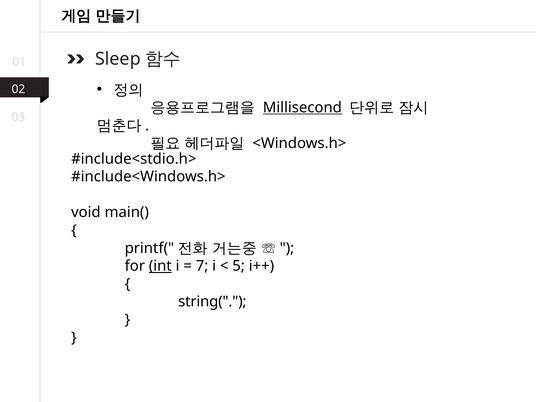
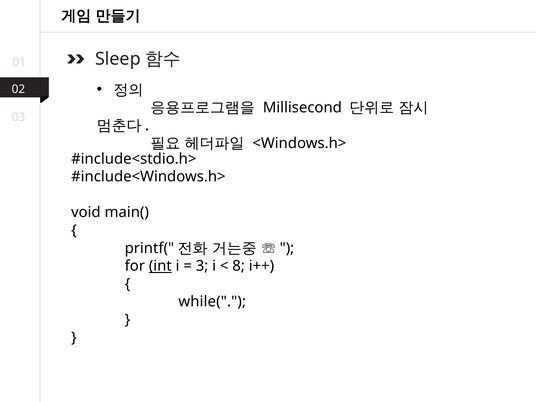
Millisecond underline: present -> none (302, 108)
7: 7 -> 3 (202, 266)
5: 5 -> 8 (239, 266)
string(: string( -> while( (212, 302)
